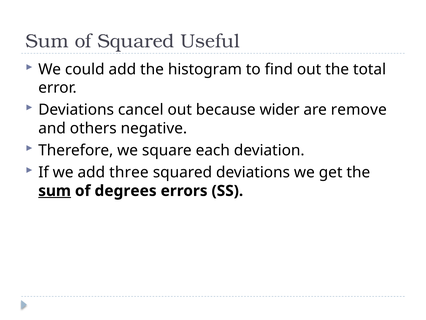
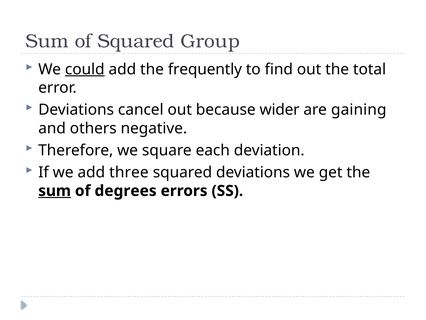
Useful: Useful -> Group (210, 41)
could underline: none -> present (85, 69)
histogram: histogram -> frequently (205, 69)
remove: remove -> gaining (359, 110)
